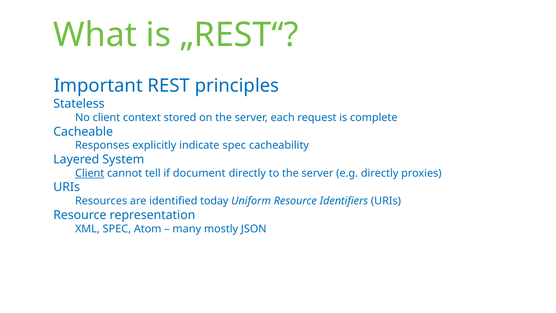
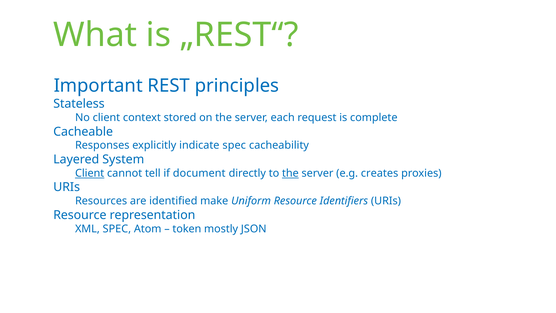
the underline: none -> present (290, 173)
e.g directly: directly -> creates (380, 173)
today: today -> make (214, 201)
many: many -> token (187, 229)
